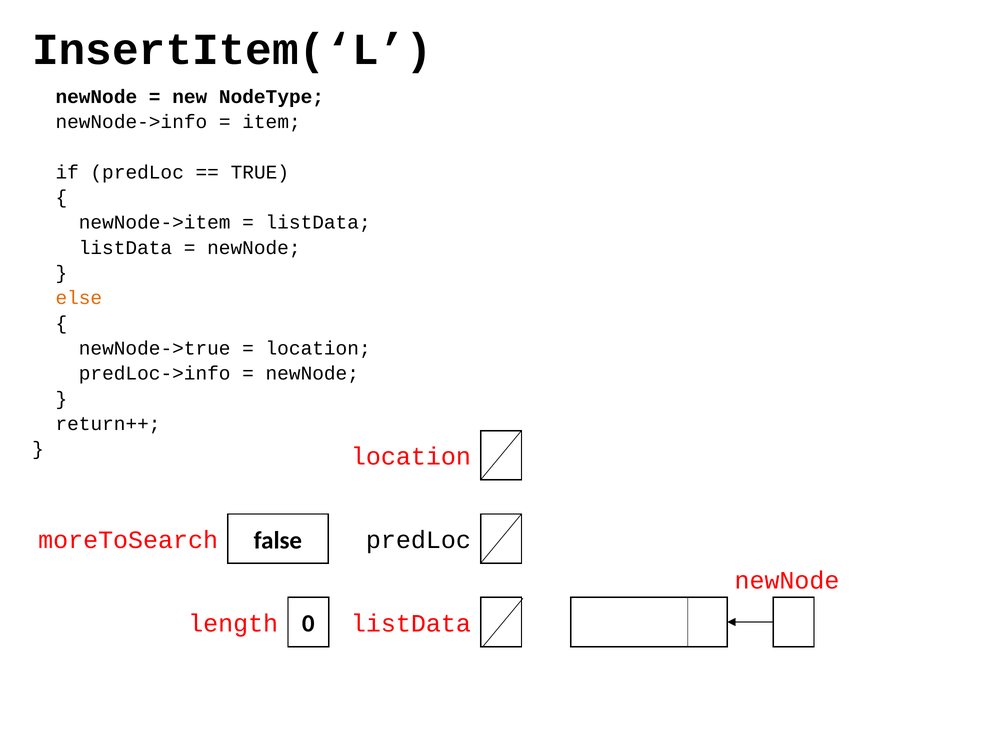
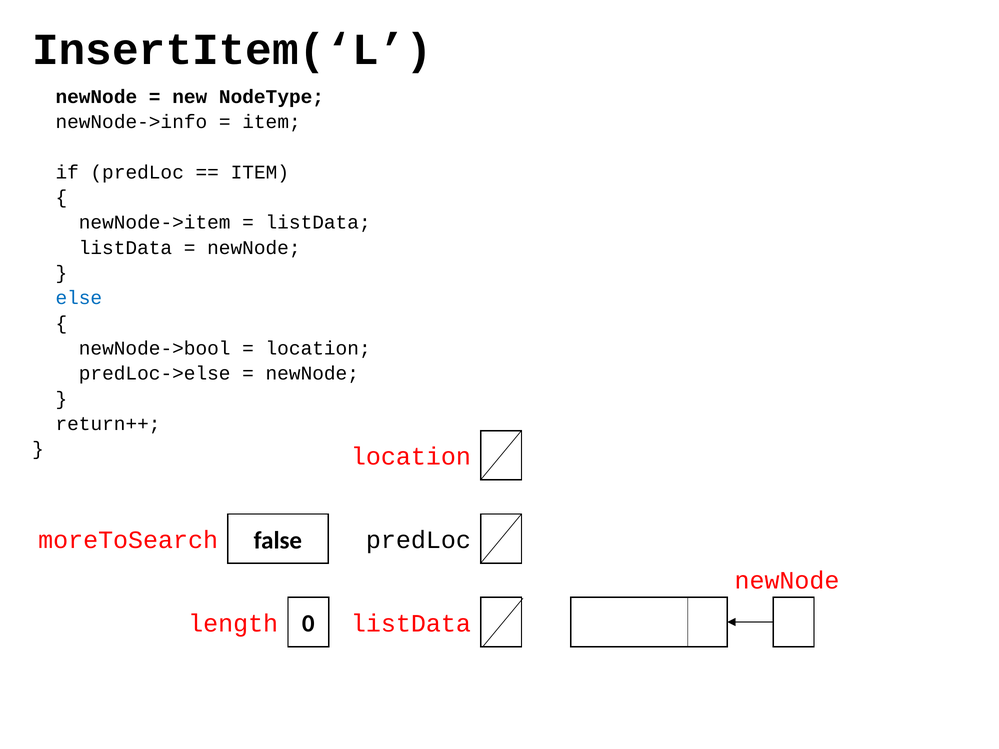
TRUE: TRUE -> ITEM (260, 172)
else colour: orange -> blue (79, 298)
newNode->true: newNode->true -> newNode->bool (155, 349)
predLoc->info: predLoc->info -> predLoc->else (155, 374)
